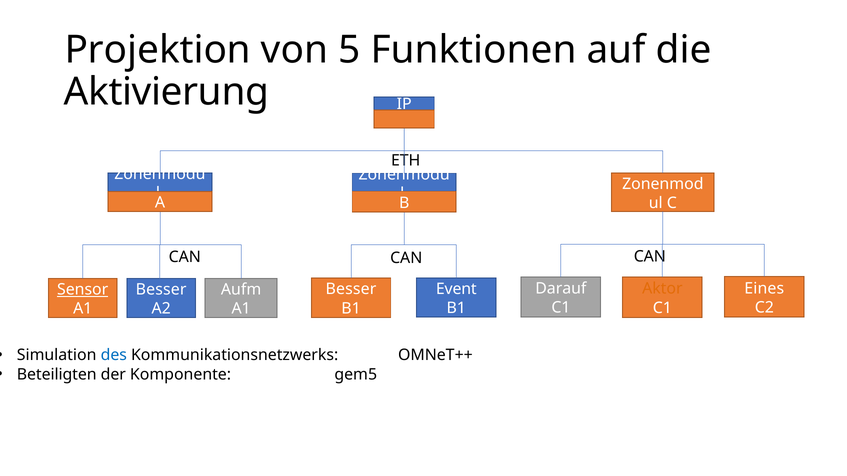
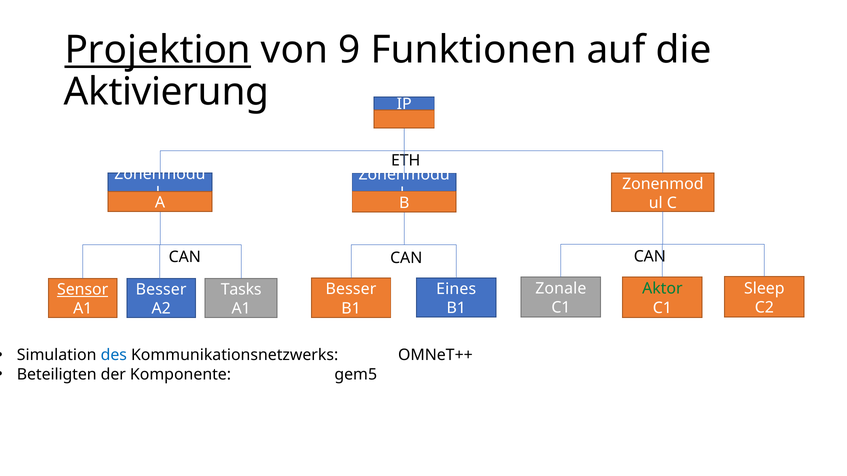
Projektion underline: none -> present (158, 50)
5: 5 -> 9 (349, 50)
Eines: Eines -> Sleep (764, 289)
Darauf: Darauf -> Zonale (561, 289)
Aktor colour: orange -> green (662, 289)
Event: Event -> Eines (456, 289)
Aufm: Aufm -> Tasks (241, 290)
